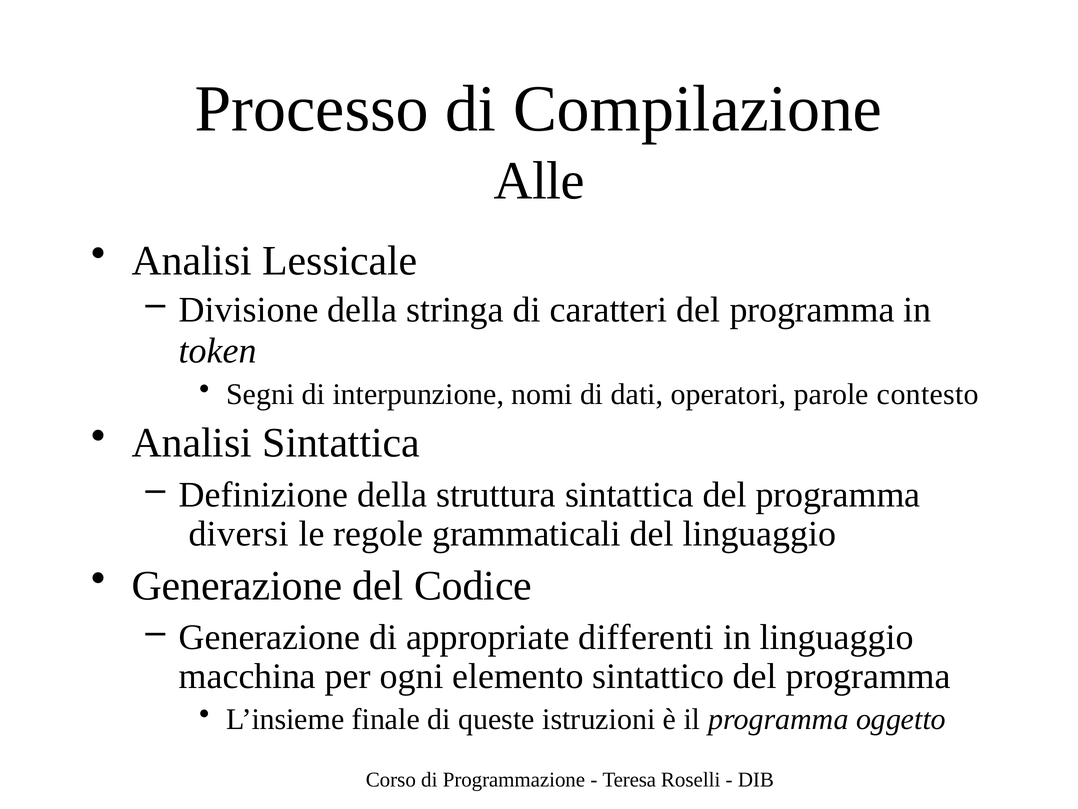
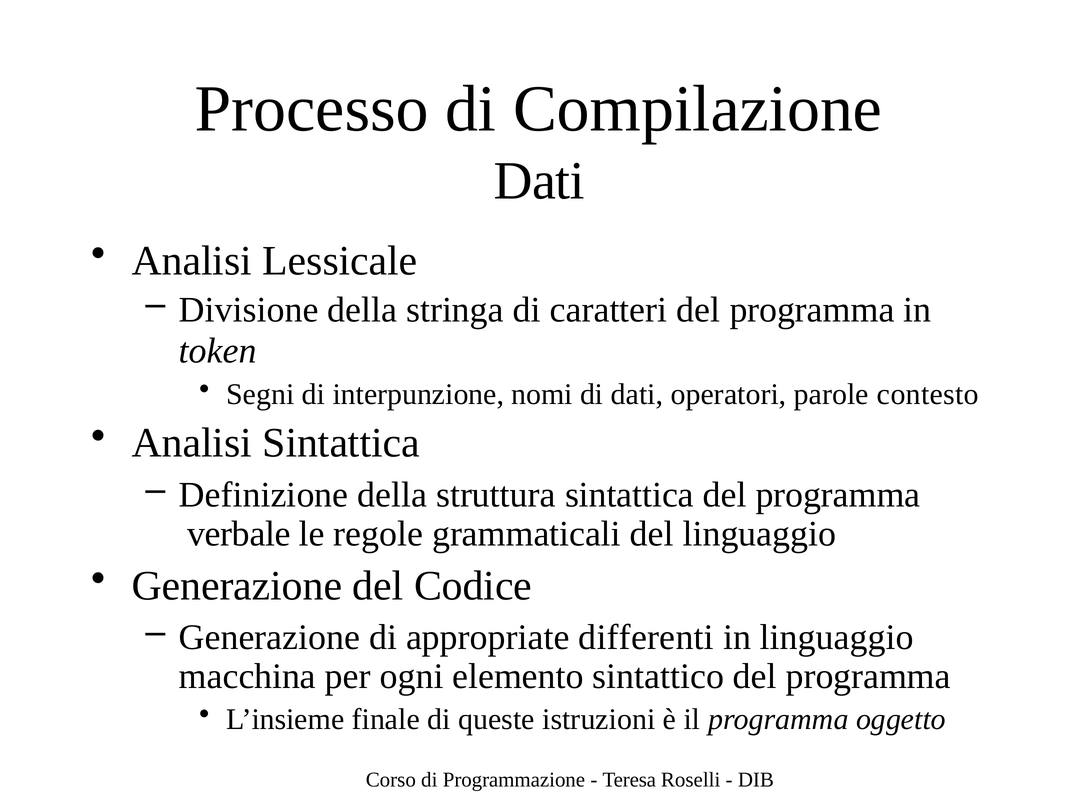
Alle: Alle -> Dati (539, 181)
diversi: diversi -> verbale (239, 534)
